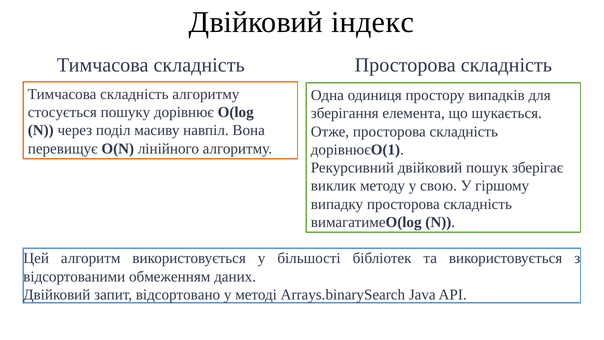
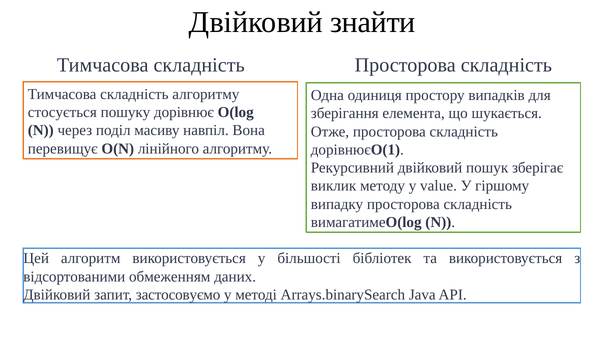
індекс: індекс -> знайти (373, 22)
свою: свою -> value (439, 186)
відсортовано: відсортовано -> застосовуємо (178, 295)
